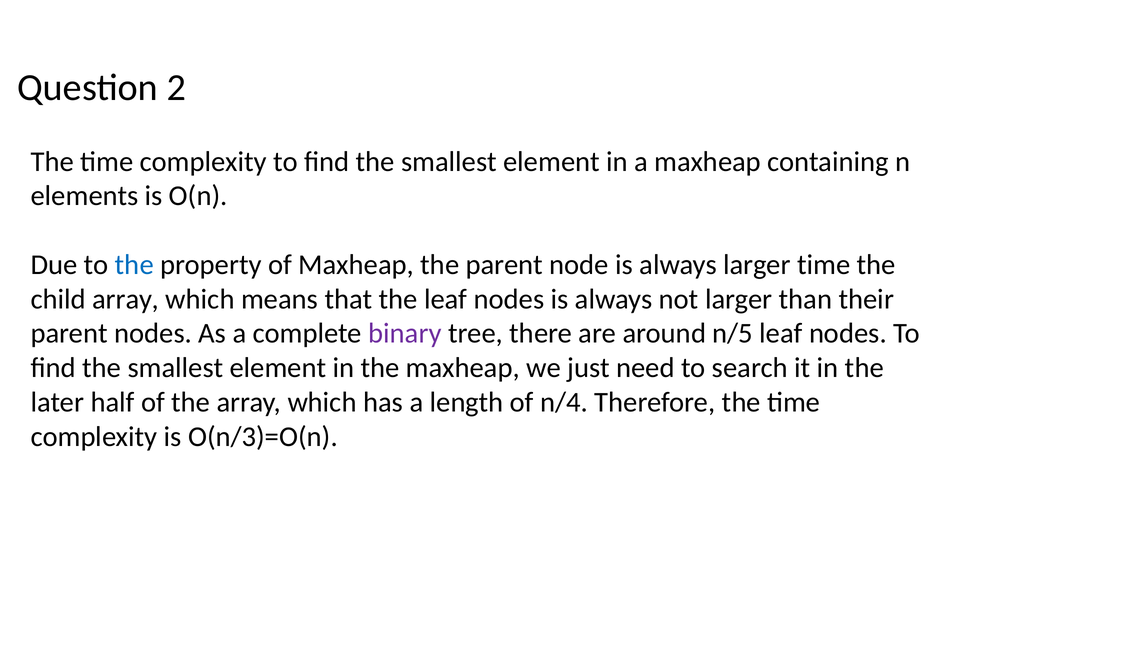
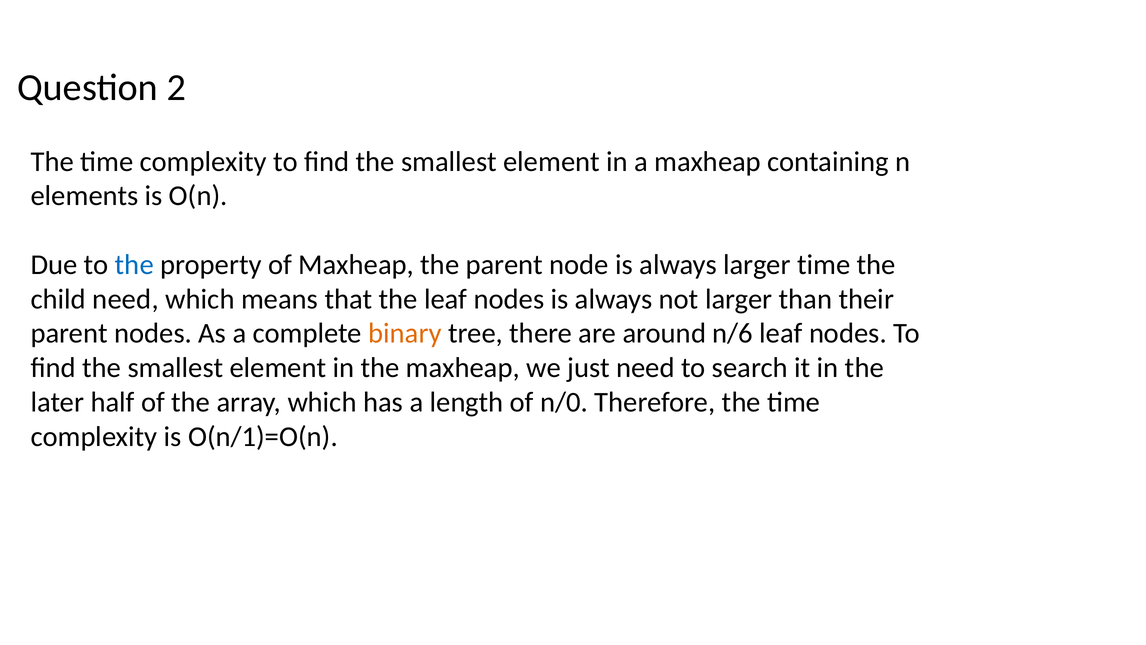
child array: array -> need (126, 299)
binary colour: purple -> orange (405, 333)
n/5: n/5 -> n/6 (733, 333)
n/4: n/4 -> n/0 (564, 402)
O(n/3)=O(n: O(n/3)=O(n -> O(n/1)=O(n (263, 436)
